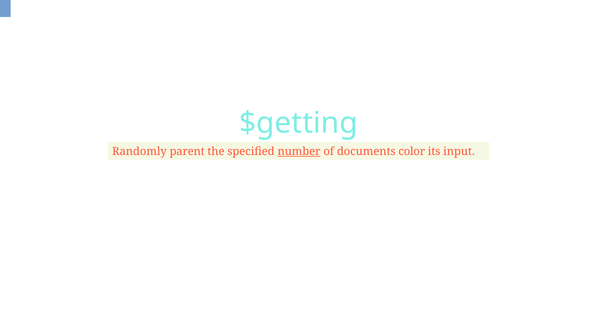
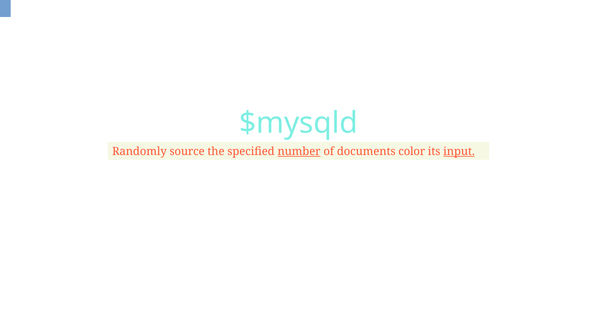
$getting: $getting -> $mysqld (298, 123)
parent: parent -> source (187, 151)
input underline: none -> present (459, 151)
